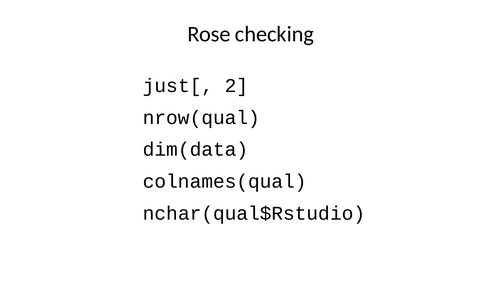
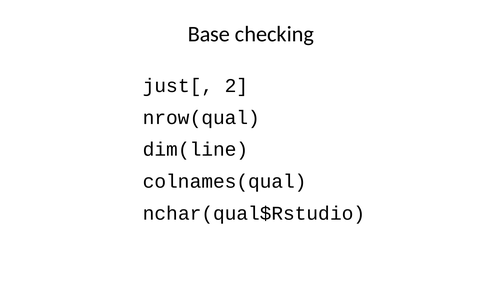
Rose: Rose -> Base (209, 34)
dim(data: dim(data -> dim(line (196, 150)
